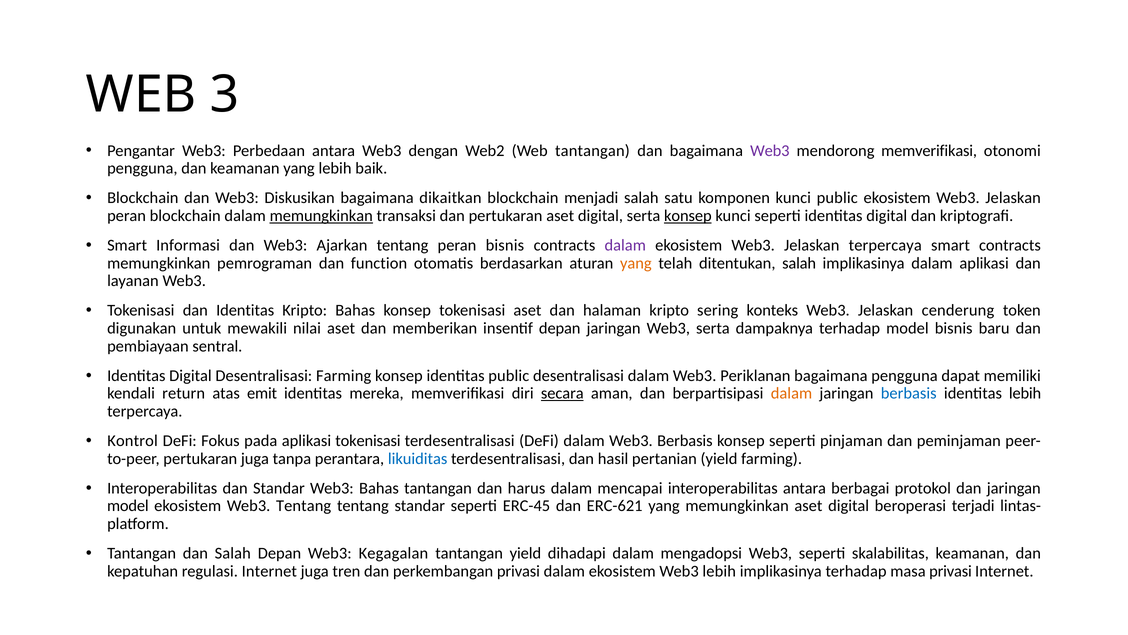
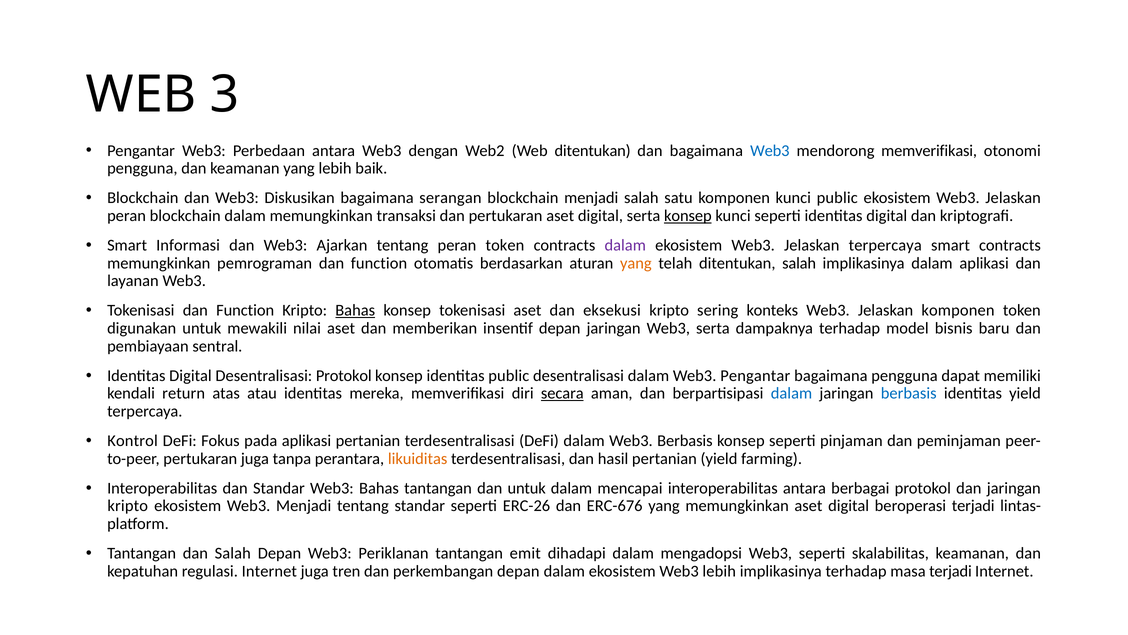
Web tantangan: tantangan -> ditentukan (593, 151)
Web3 colour: purple -> blue (770, 151)
dikaitkan: dikaitkan -> serangan (450, 198)
memungkinkan underline: present -> none (321, 216)
peran bisnis: bisnis -> token (505, 245)
Tokenisasi dan Identitas: Identitas -> Function (245, 310)
Bahas underline: none -> present (355, 310)
halaman: halaman -> eksekusi (612, 310)
Jelaskan cenderung: cenderung -> komponen (958, 310)
Desentralisasi Farming: Farming -> Protokol (344, 375)
Web3 Periklanan: Periklanan -> Pengantar (755, 375)
emit: emit -> atau (262, 393)
dalam colour: orange -> blue (791, 393)
identitas lebih: lebih -> yield (1025, 393)
aplikasi tokenisasi: tokenisasi -> pertanian (368, 441)
likuiditas colour: blue -> orange (418, 458)
dan harus: harus -> untuk (527, 488)
model: model -> kripto (128, 506)
Web3 Tentang: Tentang -> Menjadi (304, 506)
ERC-45: ERC-45 -> ERC-26 (526, 506)
ERC-621: ERC-621 -> ERC-676 (615, 506)
Kegagalan: Kegagalan -> Periklanan (394, 553)
tantangan yield: yield -> emit (525, 553)
perkembangan privasi: privasi -> depan (518, 571)
masa privasi: privasi -> terjadi (950, 571)
